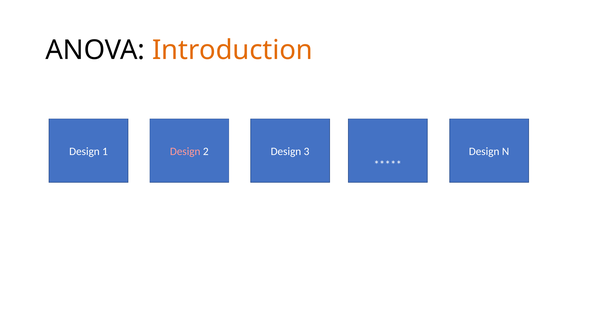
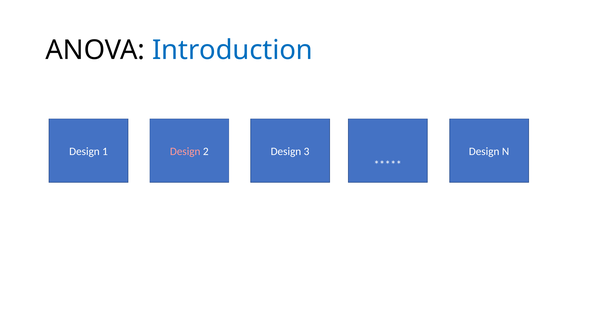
Introduction colour: orange -> blue (232, 50)
